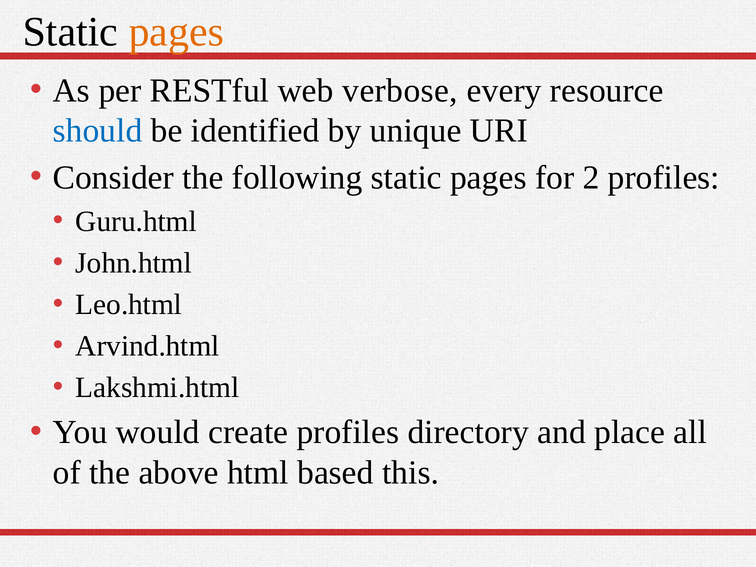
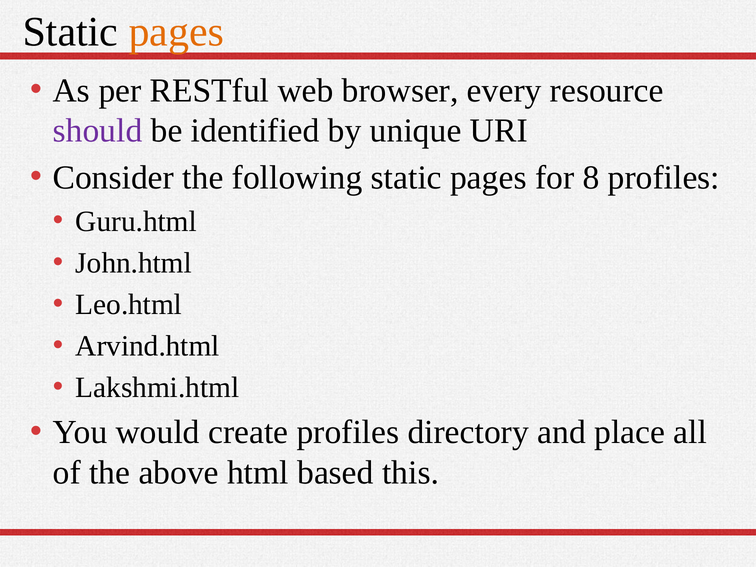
verbose: verbose -> browser (400, 91)
should colour: blue -> purple (98, 131)
2: 2 -> 8 (591, 178)
